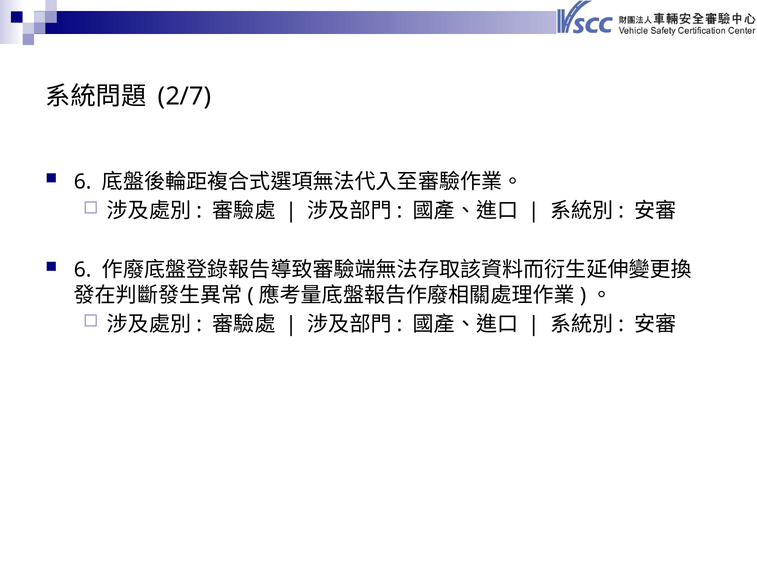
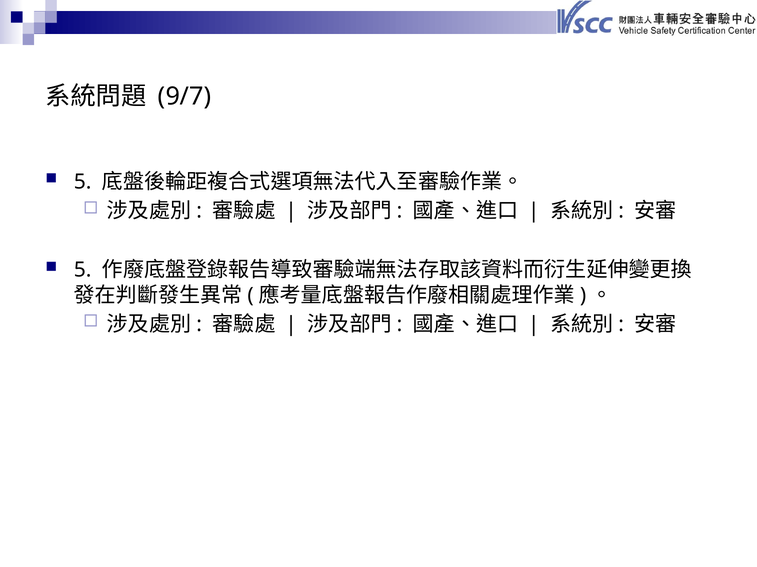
2/7: 2/7 -> 9/7 (185, 96)
6: 6 -> 5 (83, 182)
6: 6 -> 5 (83, 270)
